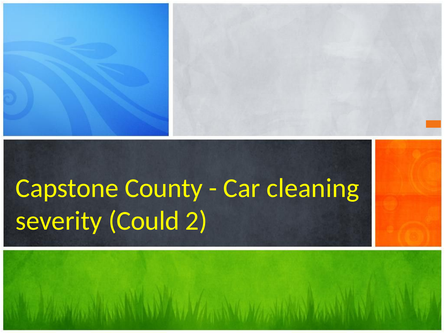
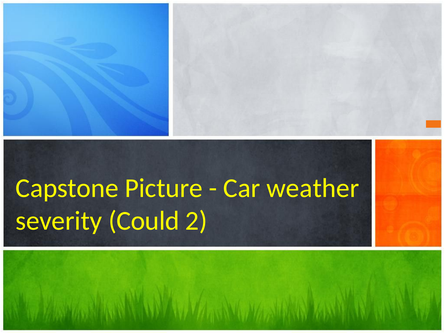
County: County -> Picture (164, 188)
cleaning: cleaning -> weather (313, 188)
